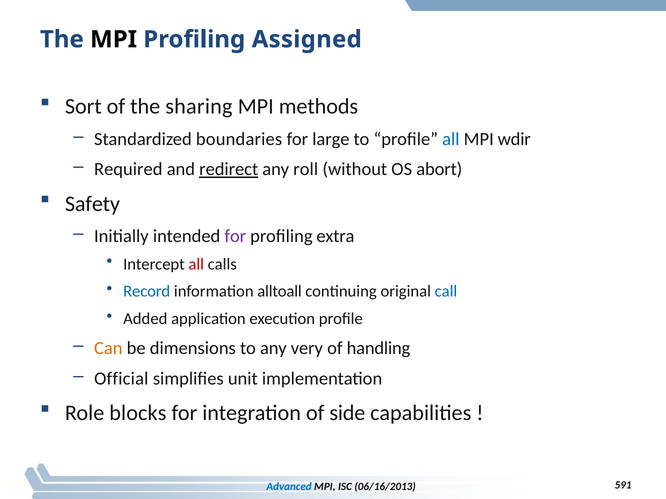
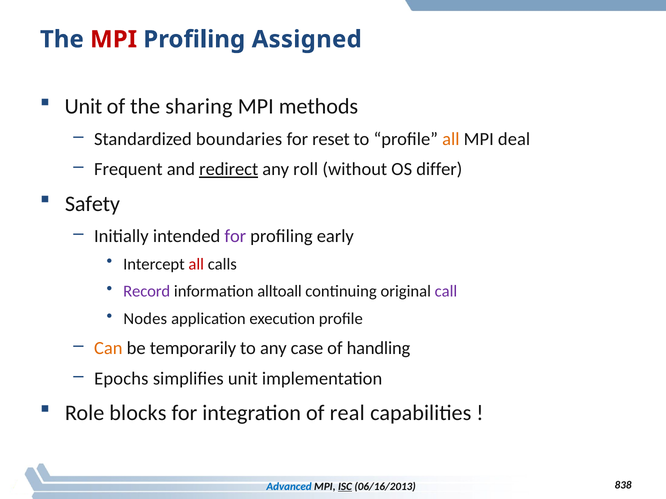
MPI colour: black -> red (114, 39)
Sort: Sort -> Unit (83, 107)
large: large -> reset (331, 139)
all colour: blue -> orange (451, 139)
wdir: wdir -> deal (514, 139)
Required: Required -> Frequent (128, 169)
abort: abort -> differ (439, 169)
extra: extra -> early (335, 236)
Record colour: blue -> purple (147, 292)
call colour: blue -> purple (446, 292)
Added: Added -> Nodes (145, 319)
dimensions: dimensions -> temporarily (193, 348)
very: very -> case (307, 348)
Official: Official -> Epochs (121, 379)
side: side -> real (347, 413)
ISC underline: none -> present (345, 487)
591: 591 -> 838 (623, 486)
